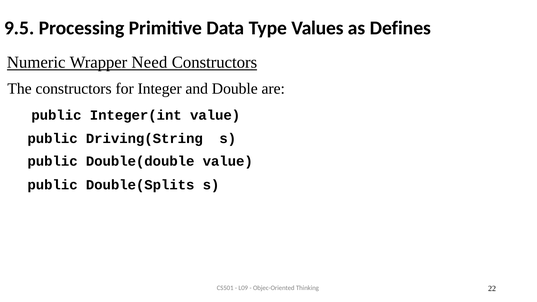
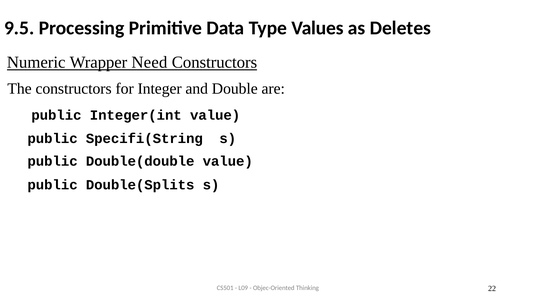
Defines: Defines -> Deletes (400, 28)
Driving(String: Driving(String -> Specifi(String (144, 138)
